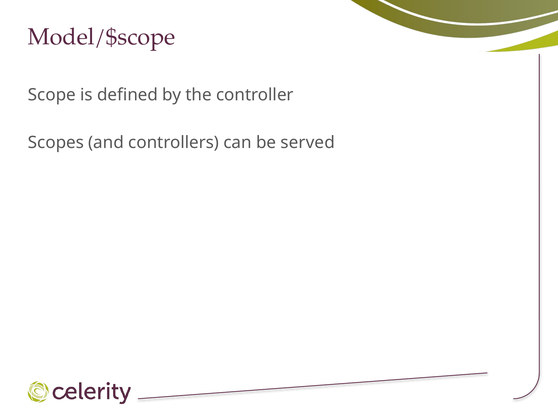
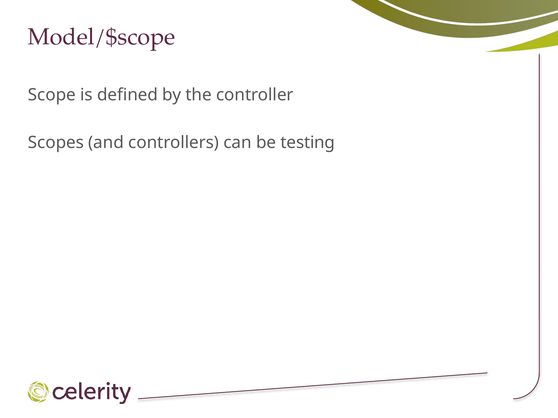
served: served -> testing (308, 143)
